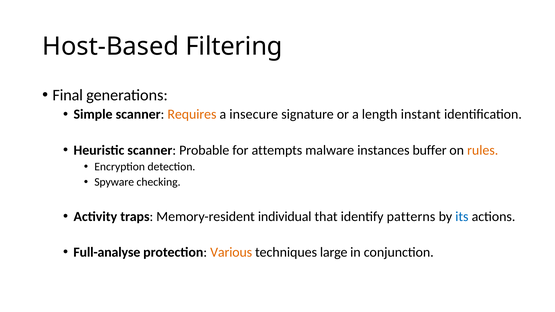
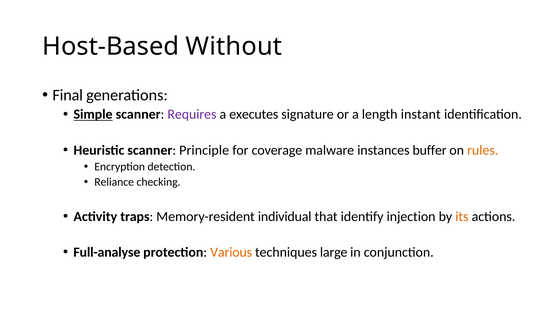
Filtering: Filtering -> Without (234, 47)
Simple underline: none -> present (93, 114)
Requires colour: orange -> purple (192, 114)
insecure: insecure -> executes (254, 114)
Probable: Probable -> Principle (204, 150)
attempts: attempts -> coverage (277, 150)
Spyware: Spyware -> Reliance (114, 182)
patterns: patterns -> injection (411, 217)
its colour: blue -> orange (462, 217)
